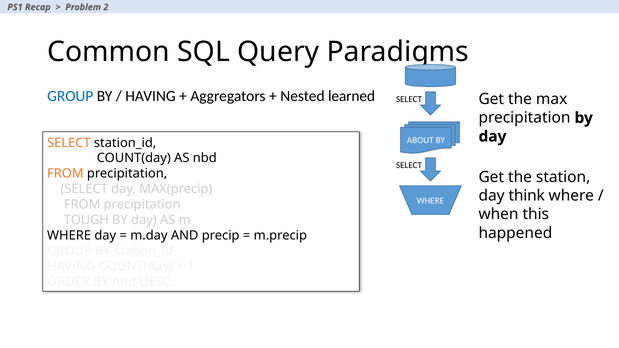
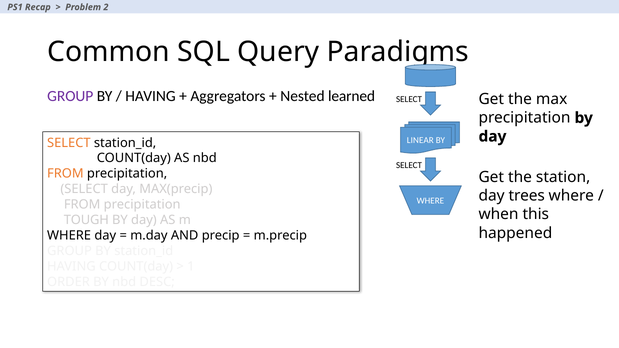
GROUP colour: blue -> purple (70, 96)
ABOUT: ABOUT -> LINEAR (420, 140)
think: think -> trees (527, 196)
